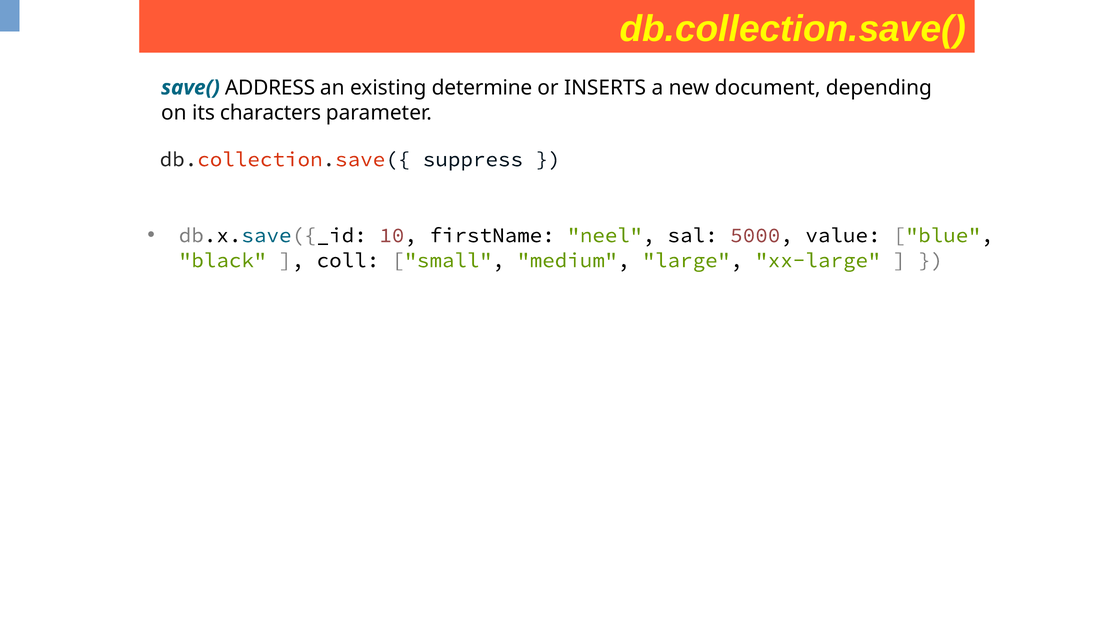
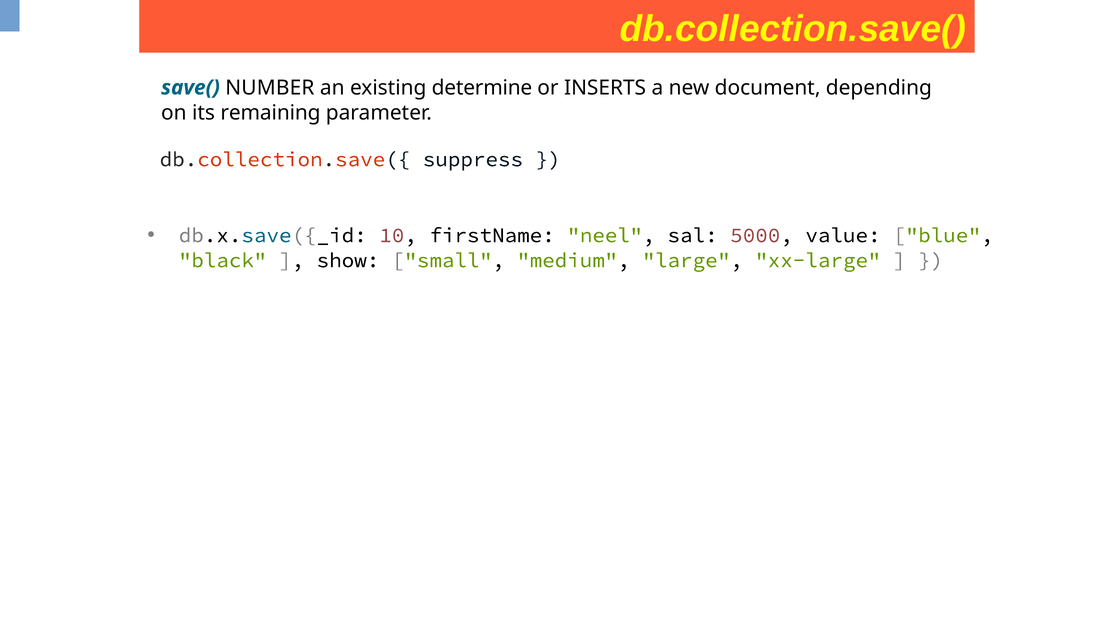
ADDRESS: ADDRESS -> NUMBER (270, 88)
characters: characters -> remaining (270, 113)
coll: coll -> show (348, 261)
